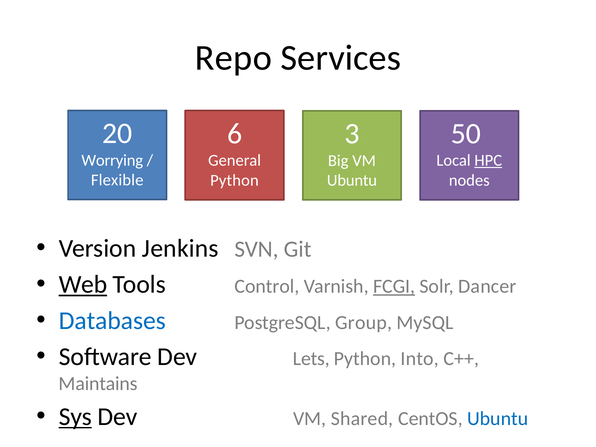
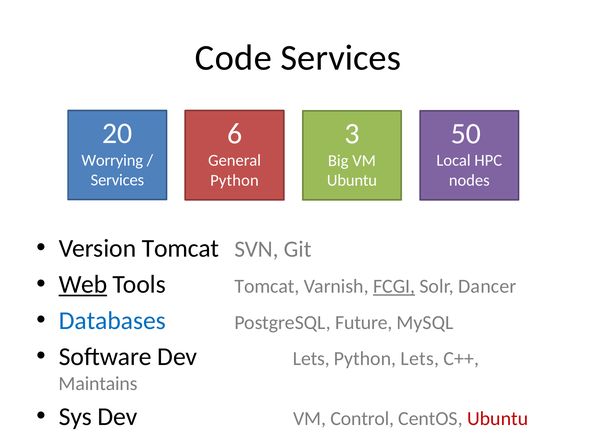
Repo: Repo -> Code (233, 58)
HPC underline: present -> none (488, 161)
Flexible: Flexible -> Services (117, 180)
Version Jenkins: Jenkins -> Tomcat (181, 248)
Tools Control: Control -> Tomcat (267, 286)
Group: Group -> Future (364, 323)
Python Into: Into -> Lets (420, 359)
Sys underline: present -> none (75, 417)
Shared: Shared -> Control (362, 419)
Ubuntu colour: blue -> red (498, 419)
